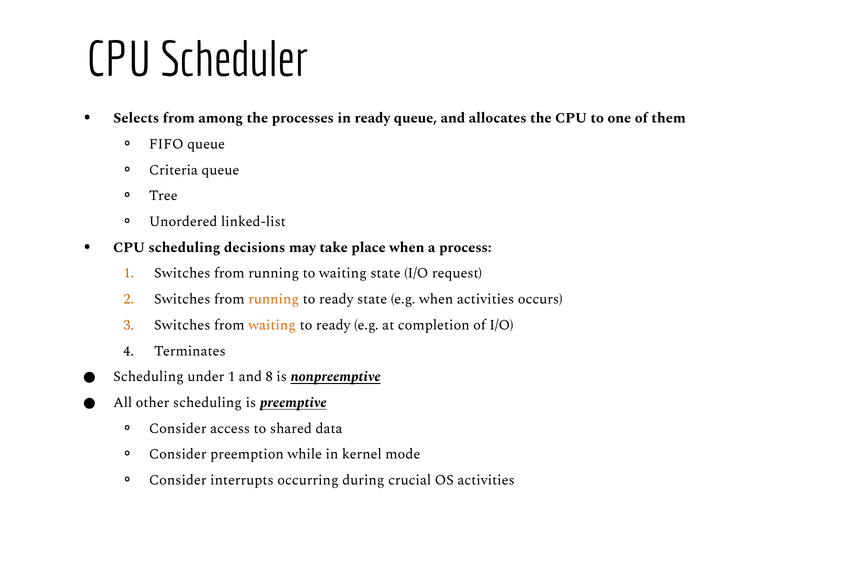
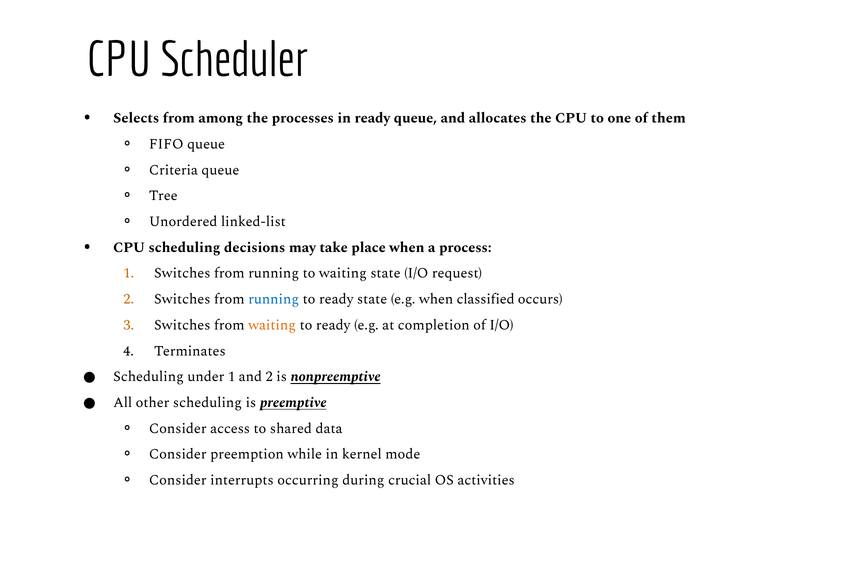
running colour: orange -> blue (274, 299)
when activities: activities -> classified (486, 299)
and 8: 8 -> 2 (269, 377)
